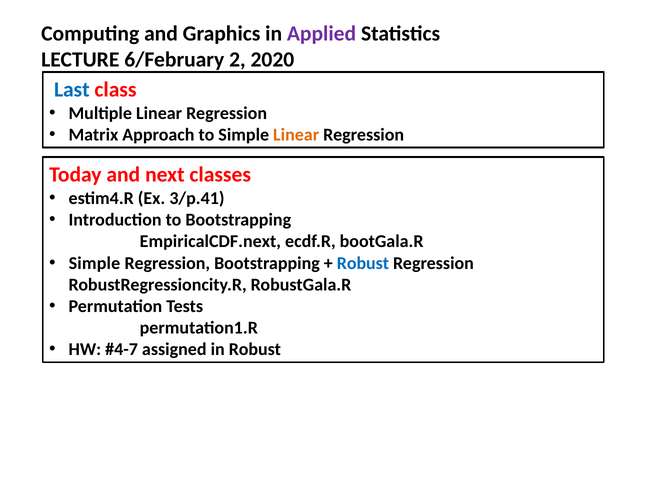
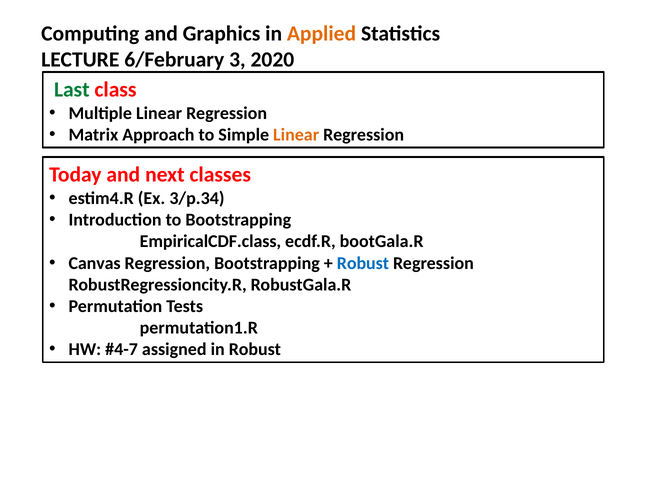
Applied colour: purple -> orange (322, 34)
2: 2 -> 3 (237, 59)
Last colour: blue -> green (72, 90)
3/p.41: 3/p.41 -> 3/p.34 (197, 198)
EmpiricalCDF.next: EmpiricalCDF.next -> EmpiricalCDF.class (210, 241)
Simple: Simple -> Canvas (95, 263)
